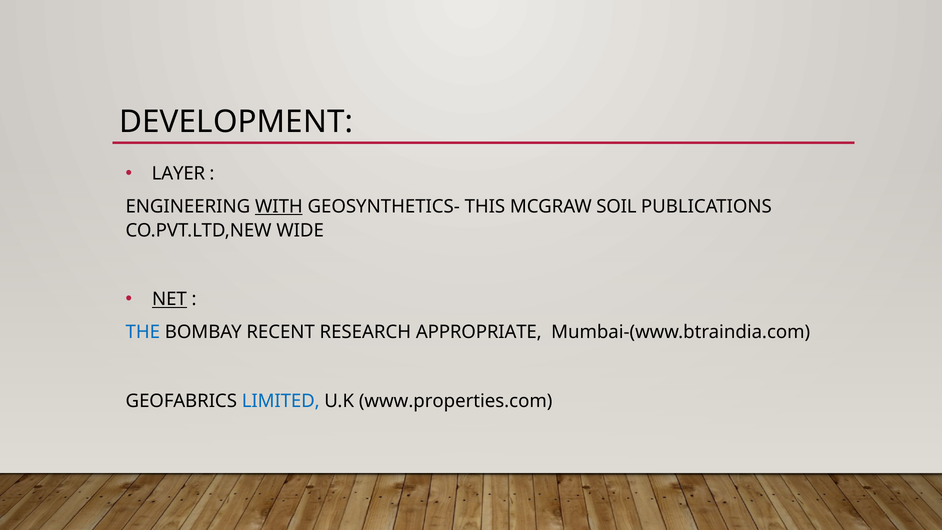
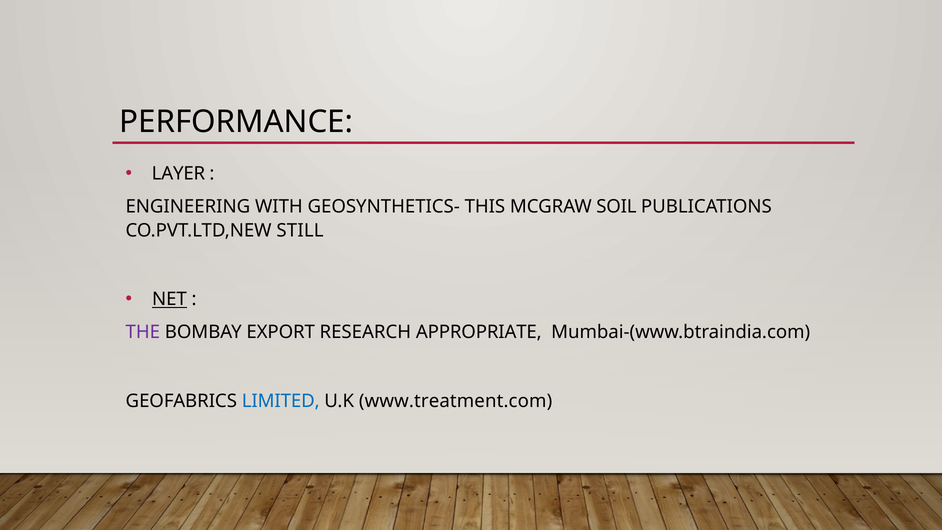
DEVELOPMENT: DEVELOPMENT -> PERFORMANCE (236, 122)
WITH underline: present -> none (279, 206)
WIDE: WIDE -> STILL (300, 231)
THE colour: blue -> purple (143, 332)
RECENT: RECENT -> EXPORT (281, 332)
www.properties.com: www.properties.com -> www.treatment.com (456, 401)
